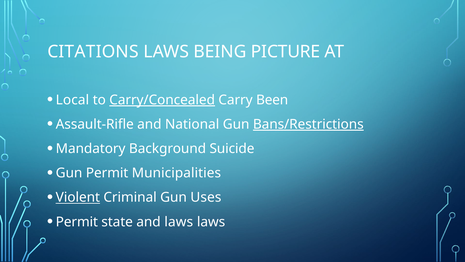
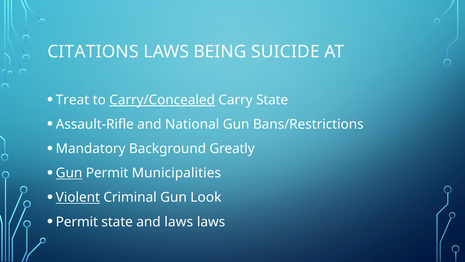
PICTURE: PICTURE -> SUICIDE (285, 52)
Local: Local -> Treat (72, 100)
Carry Been: Been -> State (272, 100)
Bans/Restrictions underline: present -> none (308, 124)
Suicide: Suicide -> Greatly (232, 149)
Gun underline: none -> present (69, 173)
Uses: Uses -> Look (206, 197)
